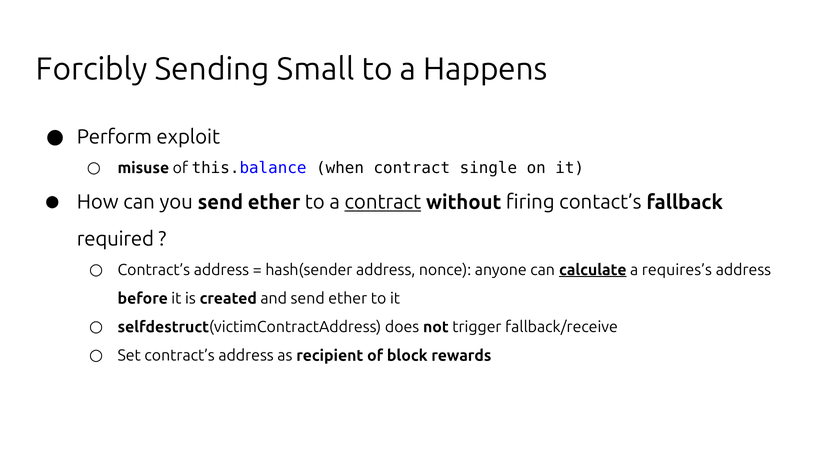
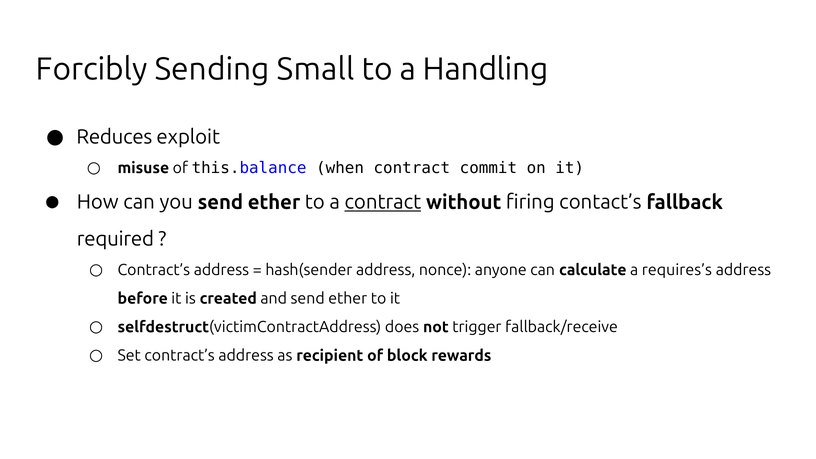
Happens: Happens -> Handling (486, 69)
Perform: Perform -> Reduces (114, 137)
single: single -> commit (488, 168)
calculate underline: present -> none (593, 270)
